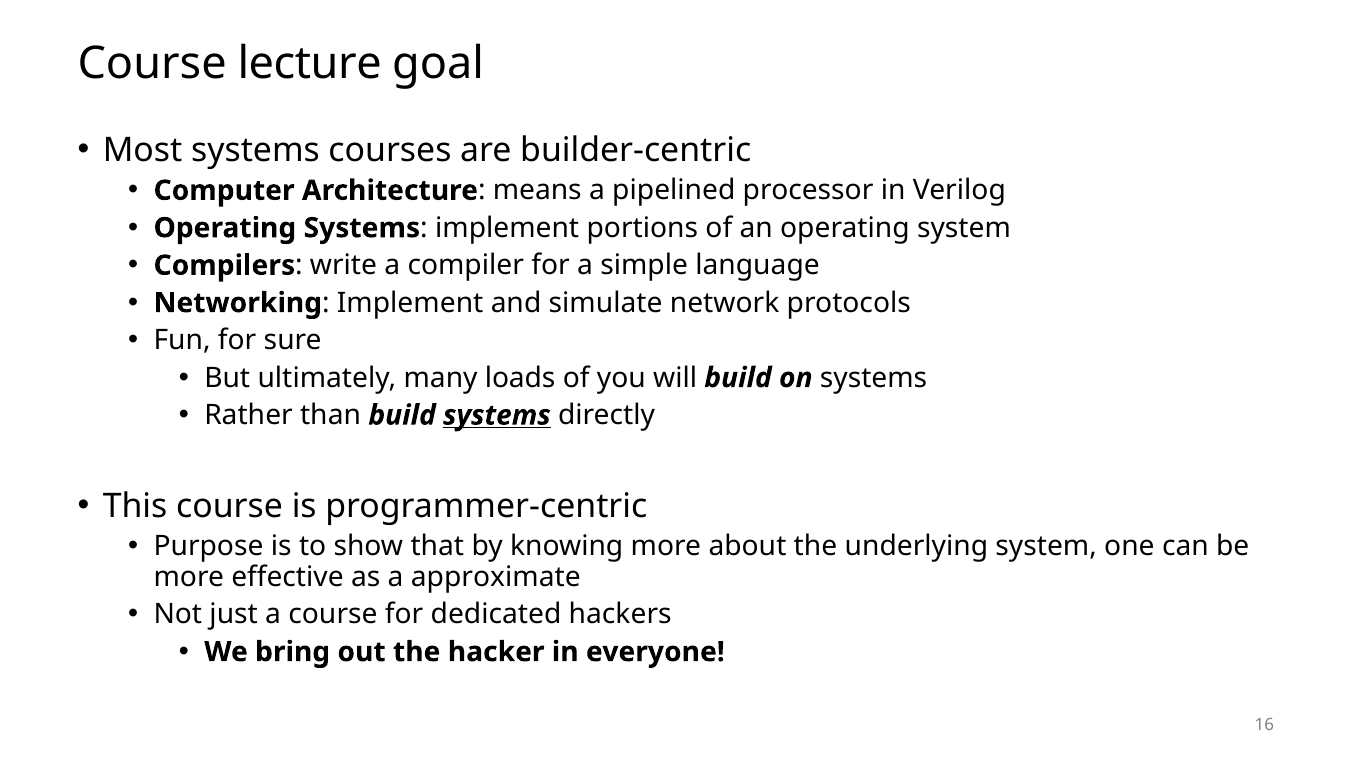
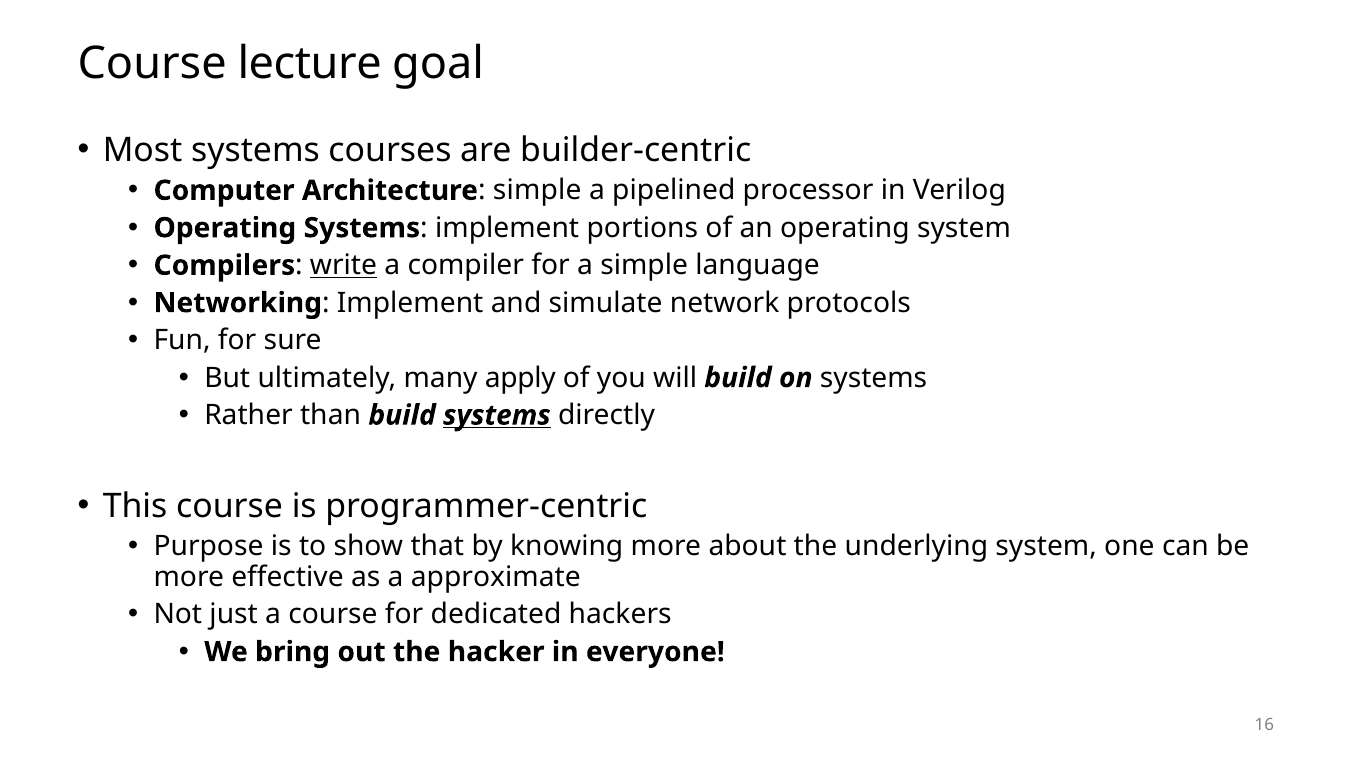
means: means -> simple (537, 190)
write underline: none -> present (343, 265)
loads: loads -> apply (520, 378)
